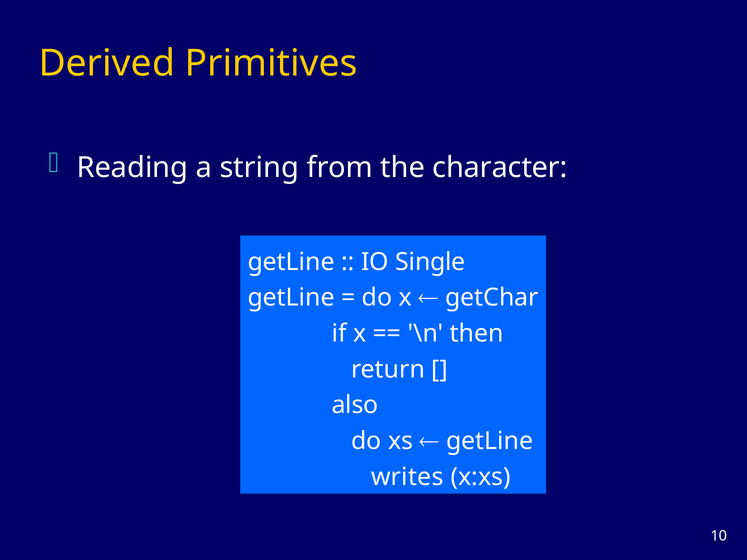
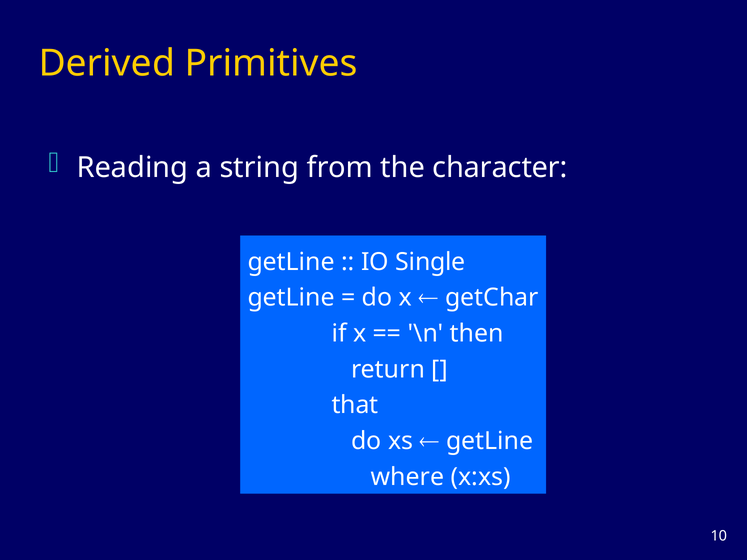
also: also -> that (355, 405)
writes: writes -> where (407, 477)
